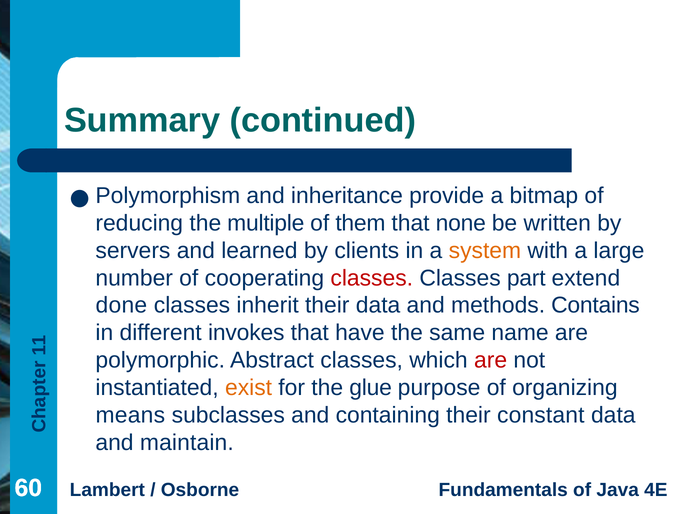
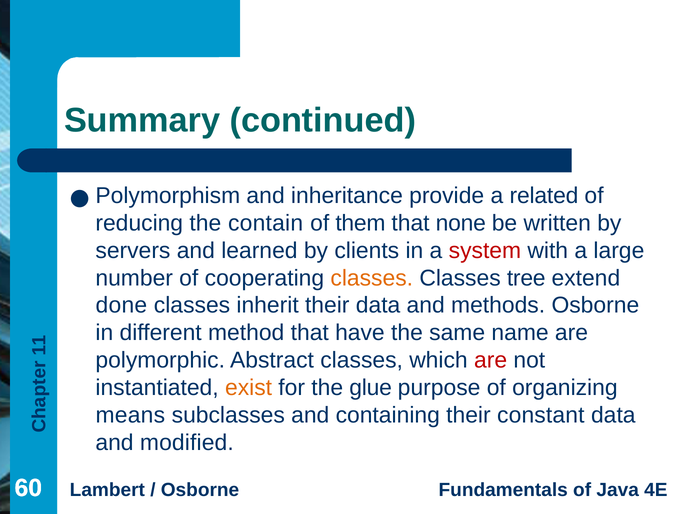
bitmap: bitmap -> related (544, 196)
multiple: multiple -> contain (266, 223)
system colour: orange -> red (485, 251)
classes colour: red -> orange (372, 278)
part: part -> tree (526, 278)
methods Contains: Contains -> Osborne (595, 306)
invokes: invokes -> method (246, 333)
maintain: maintain -> modified (187, 443)
